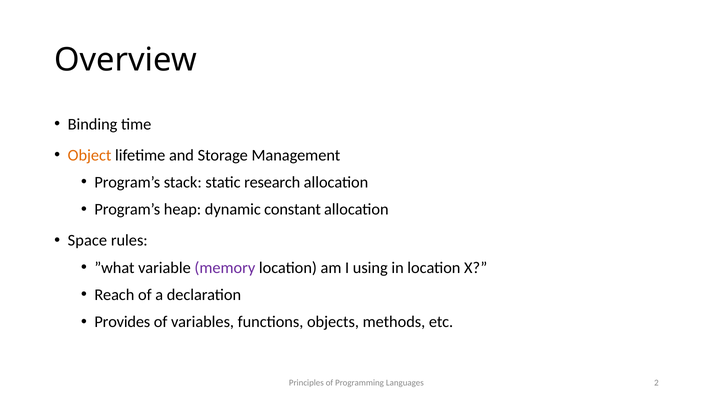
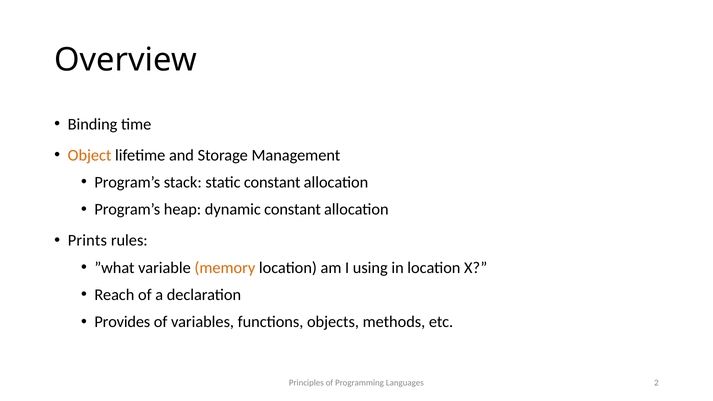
static research: research -> constant (272, 182)
Space: Space -> Prints (87, 241)
memory colour: purple -> orange (225, 268)
